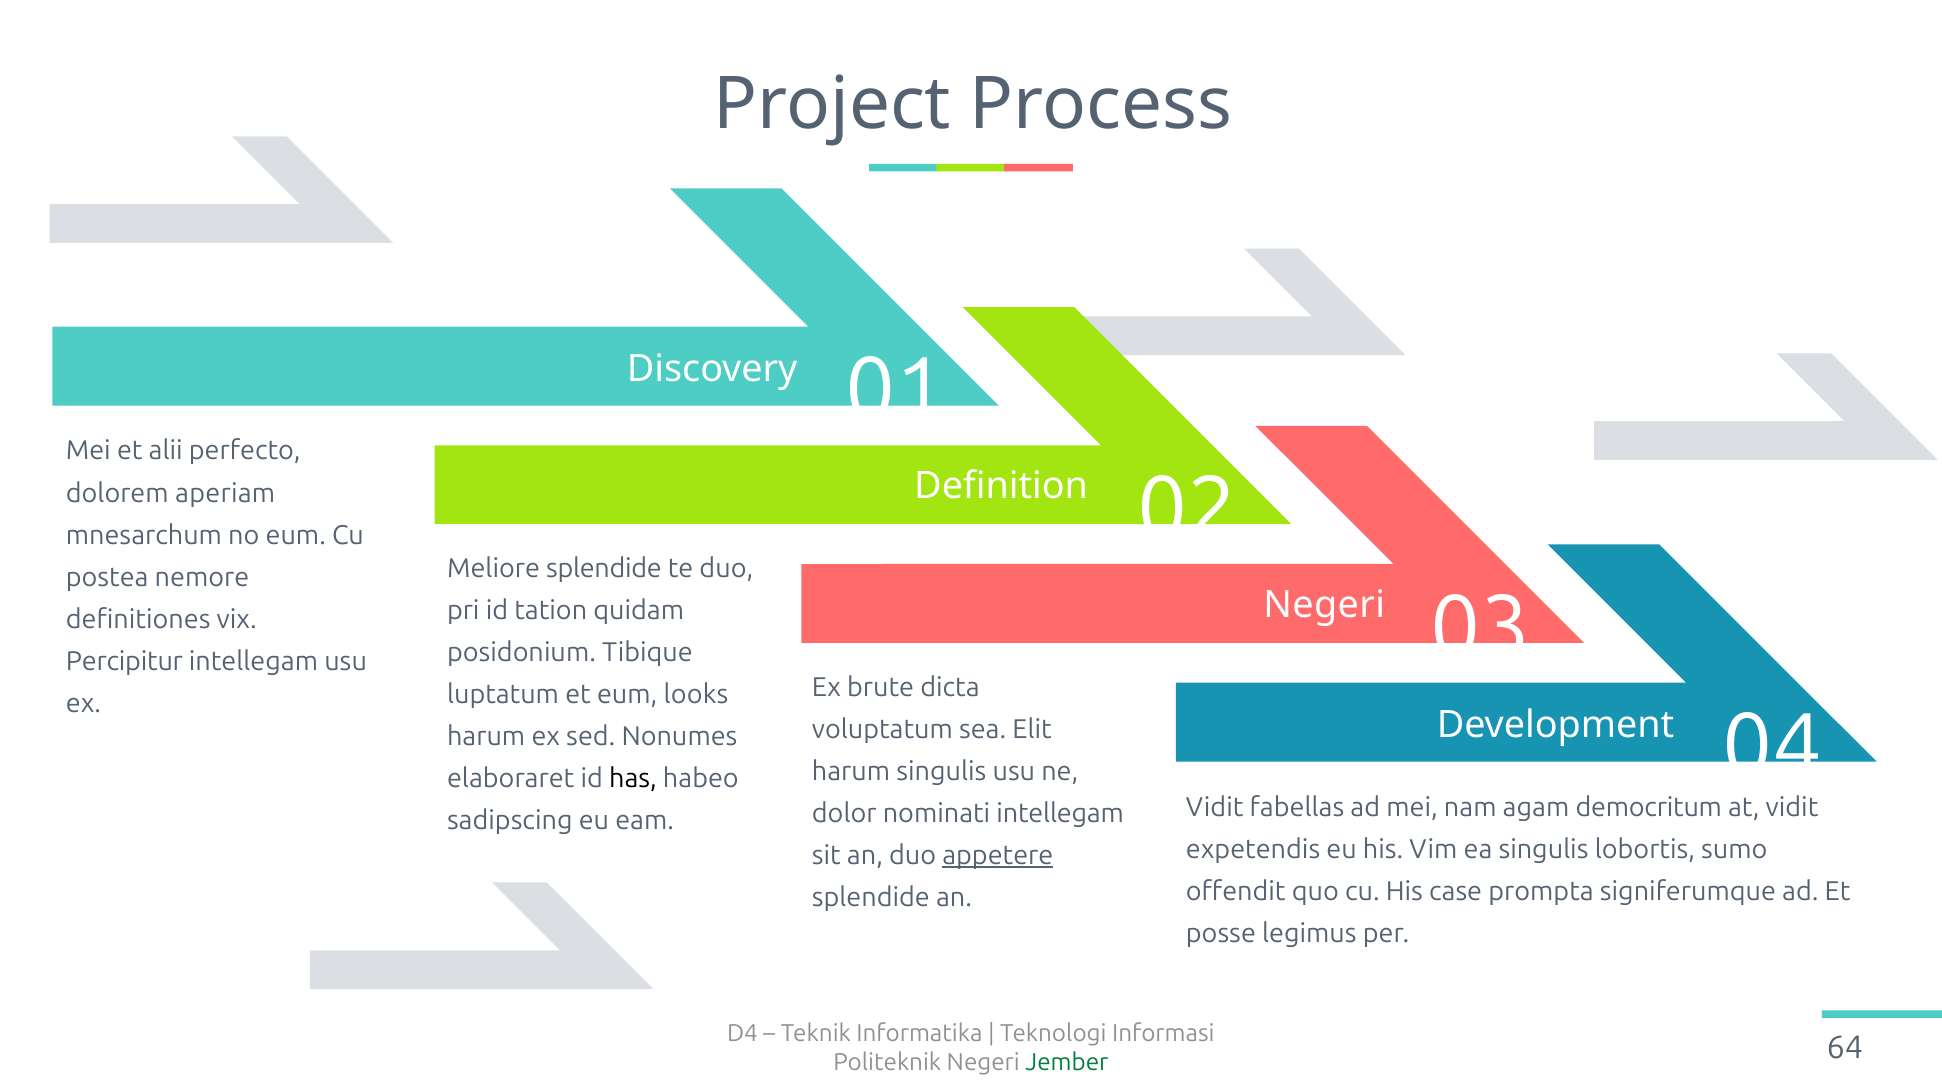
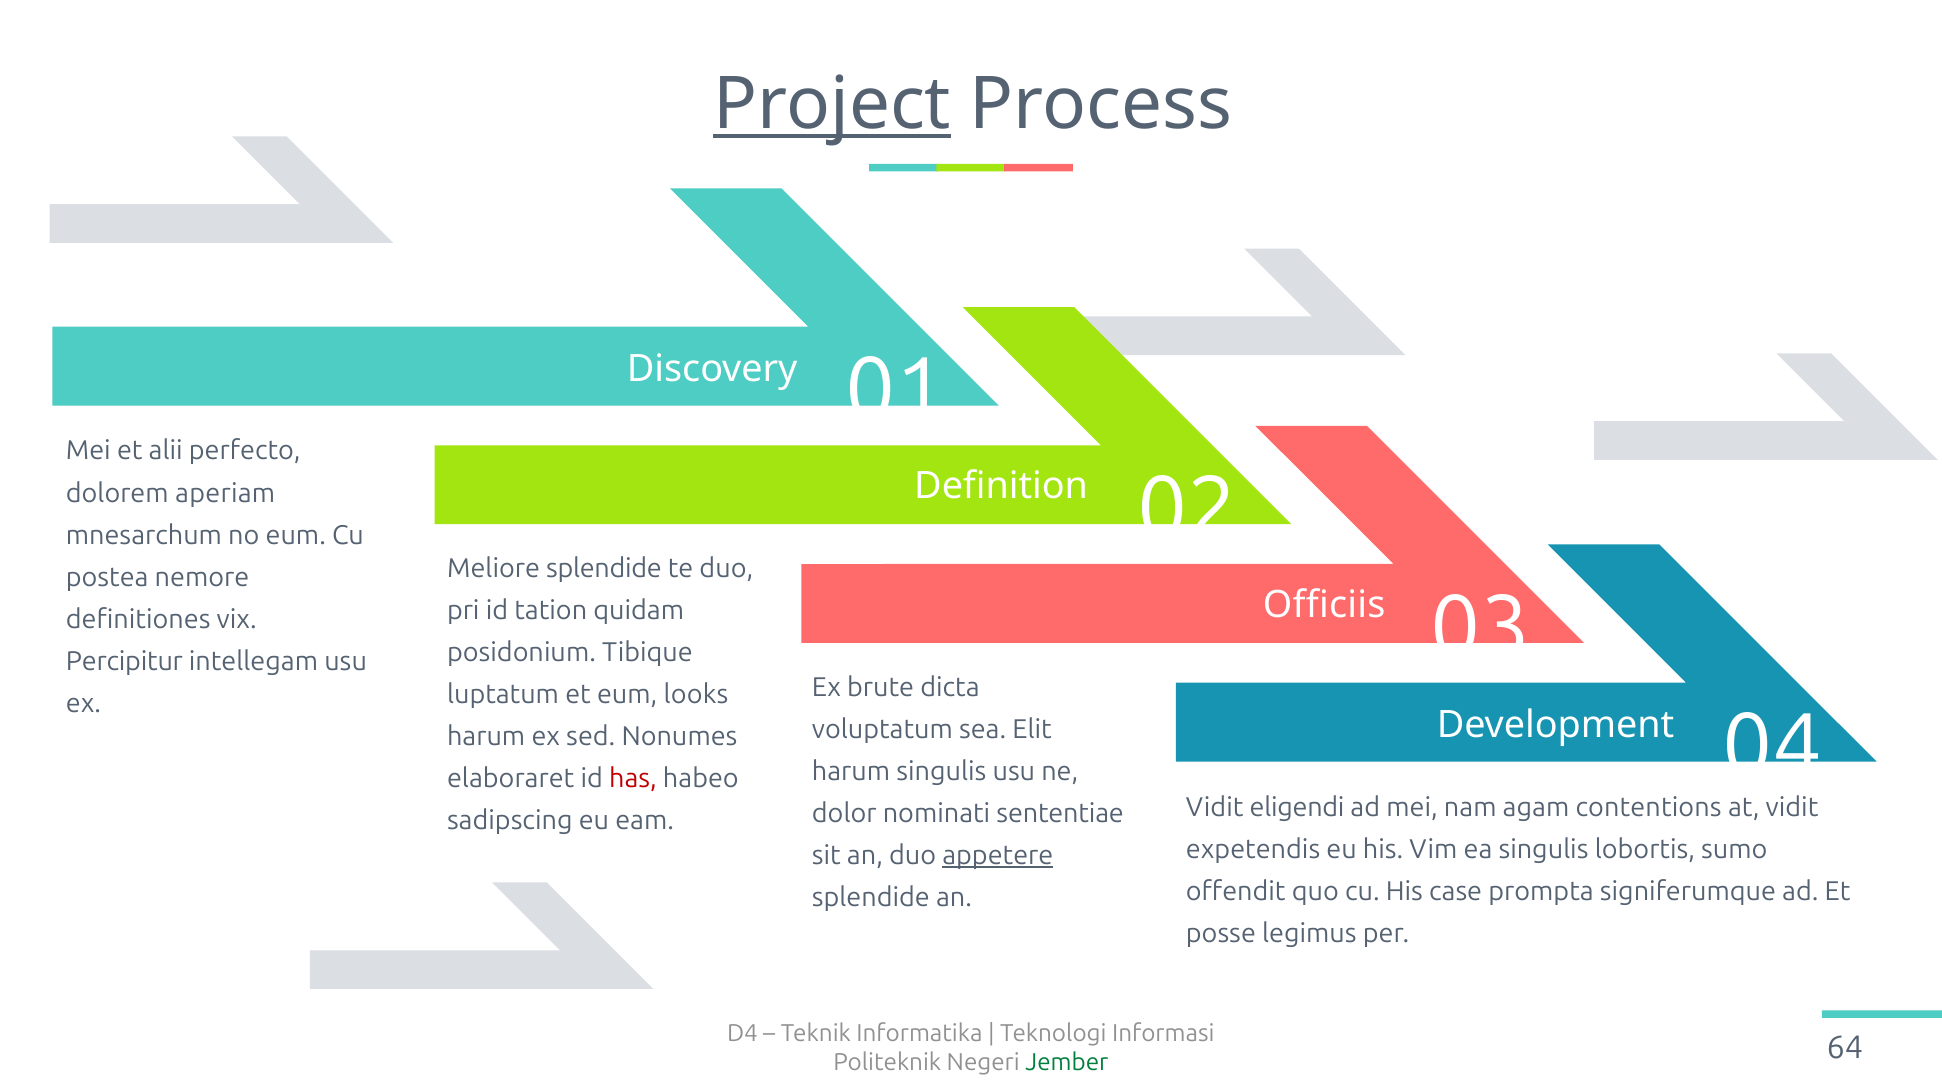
Project underline: none -> present (832, 105)
Negeri: Negeri -> Officiis (1324, 605)
has colour: black -> red (633, 779)
fabellas: fabellas -> eligendi (1297, 808)
democritum: democritum -> contentions (1649, 808)
nominati intellegam: intellegam -> sententiae (1060, 814)
